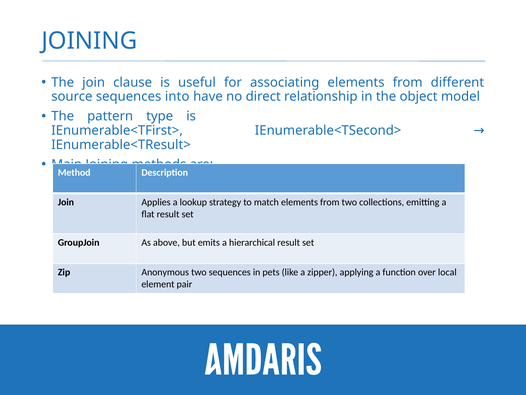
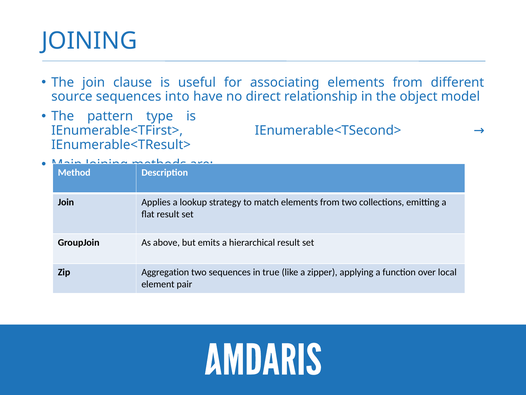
Anonymous: Anonymous -> Aggregation (165, 272)
pets: pets -> true (271, 272)
